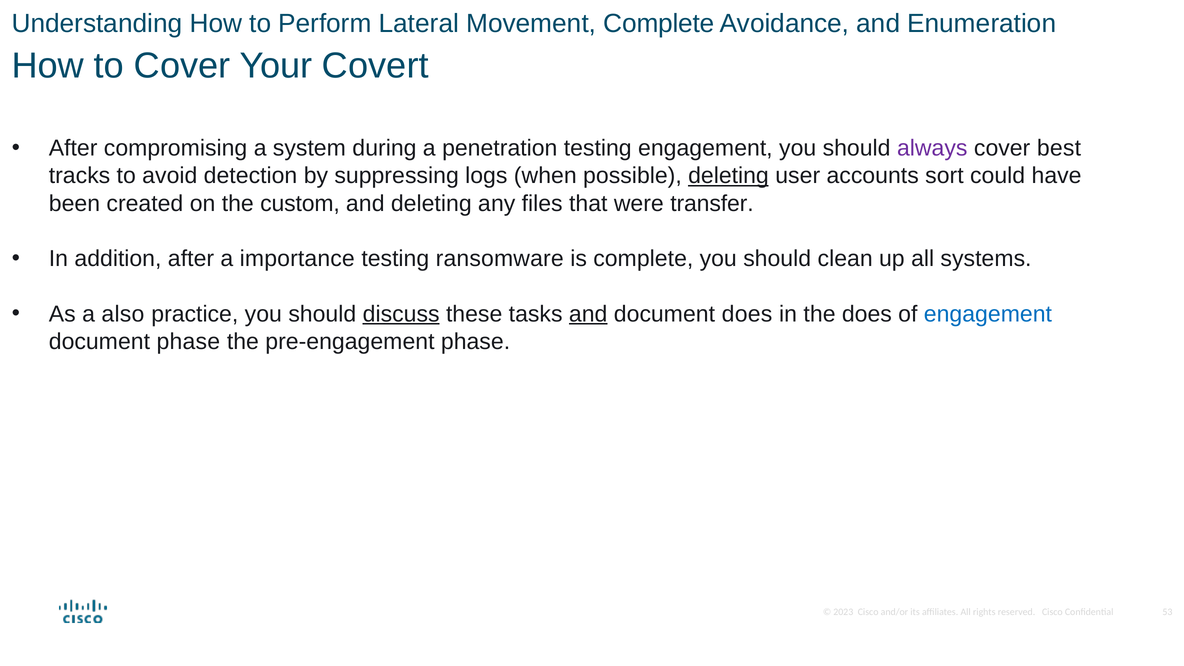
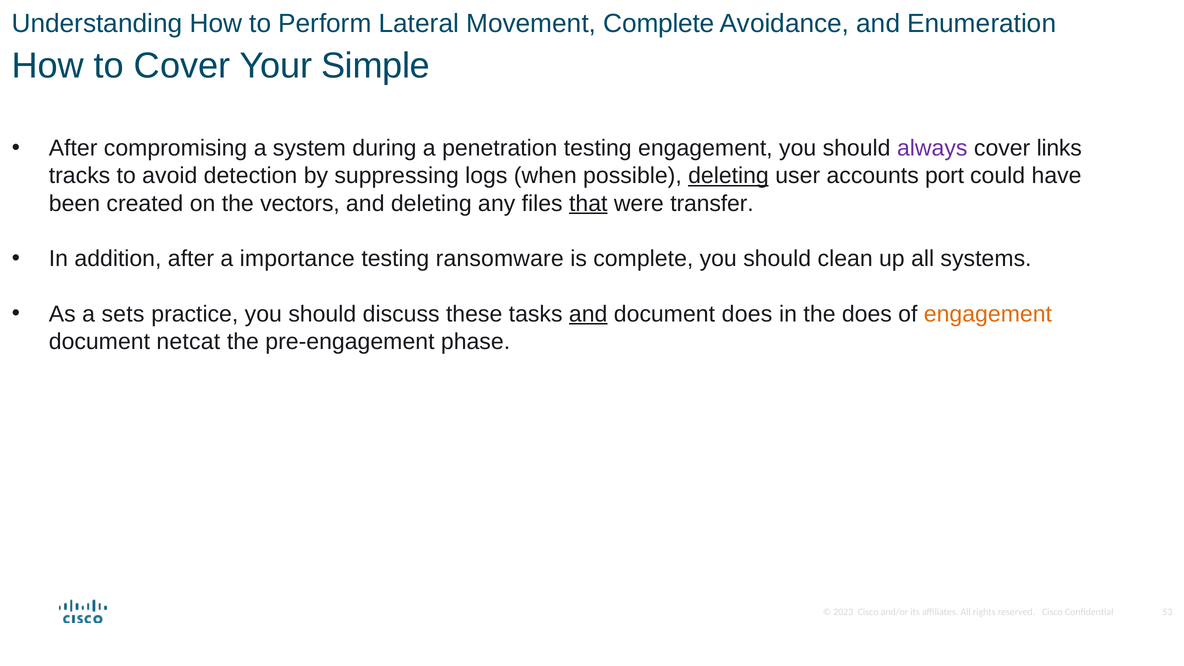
Covert: Covert -> Simple (376, 66)
best: best -> links (1059, 148)
sort: sort -> port (945, 176)
custom: custom -> vectors (300, 203)
that underline: none -> present (588, 203)
also: also -> sets (123, 314)
discuss underline: present -> none (401, 314)
engagement colour: blue -> orange (988, 314)
document phase: phase -> netcat (188, 342)
